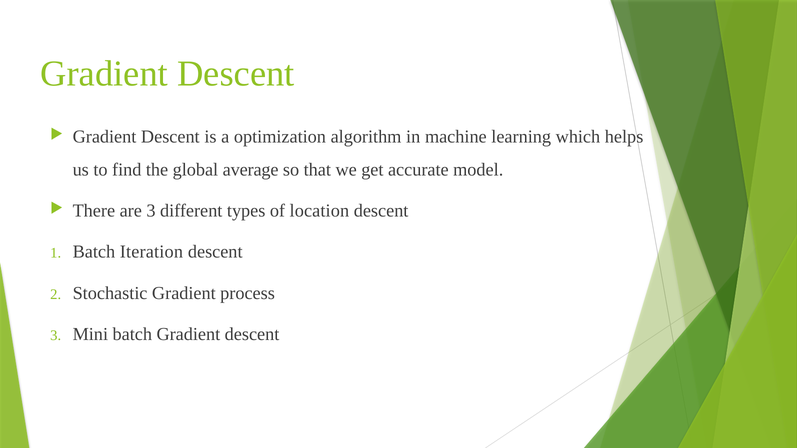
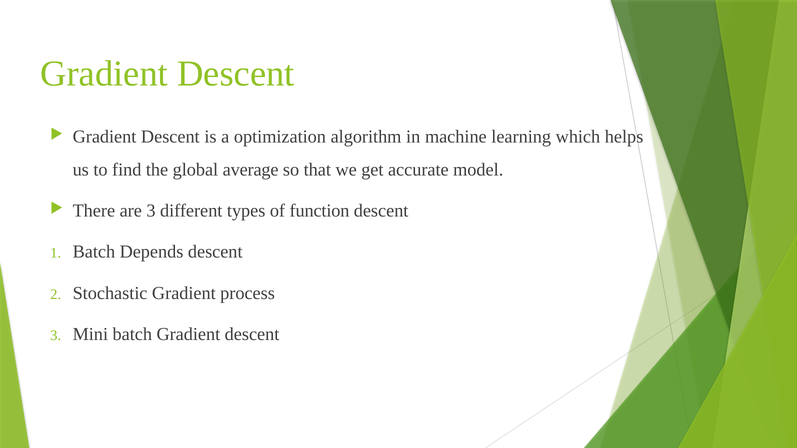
location: location -> function (320, 211)
Iteration: Iteration -> Depends (152, 252)
